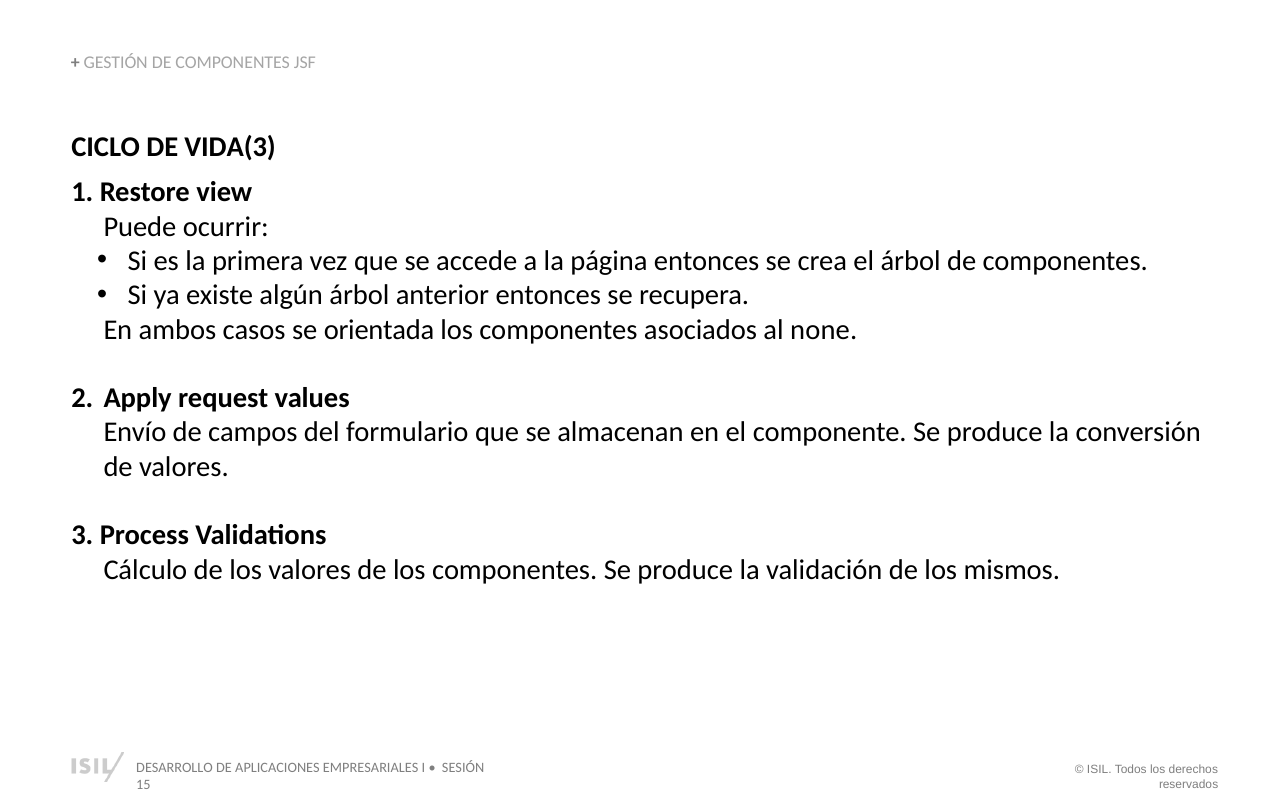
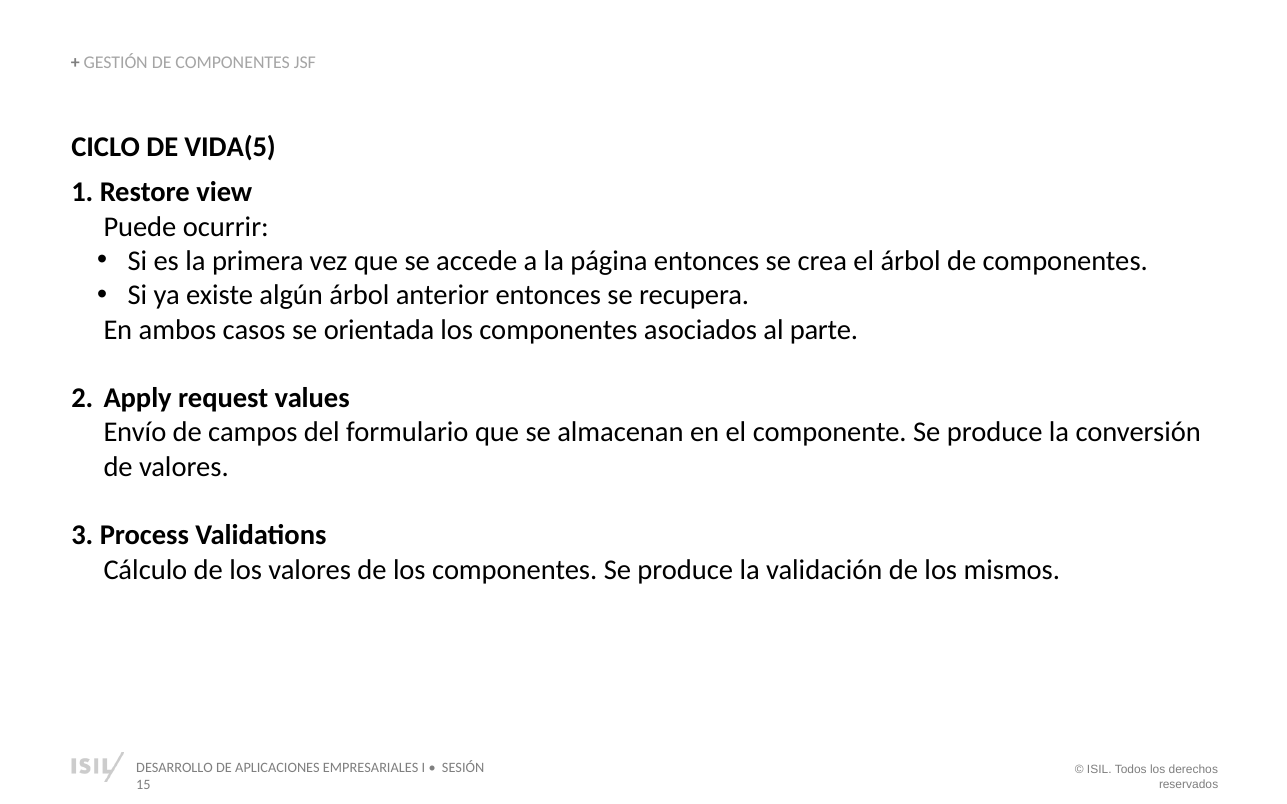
VIDA(3: VIDA(3 -> VIDA(5 (230, 148)
none: none -> parte (824, 330)
